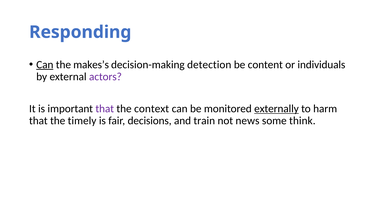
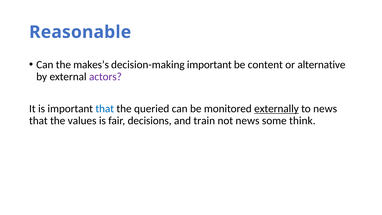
Responding: Responding -> Reasonable (80, 32)
Can underline: present -> none (45, 65)
decision-making detection: detection -> important (209, 65)
individuals: individuals -> alternative (321, 65)
that colour: purple -> blue (105, 109)
context: context -> queried (152, 109)
to harm: harm -> news (325, 109)
timely: timely -> values (82, 121)
